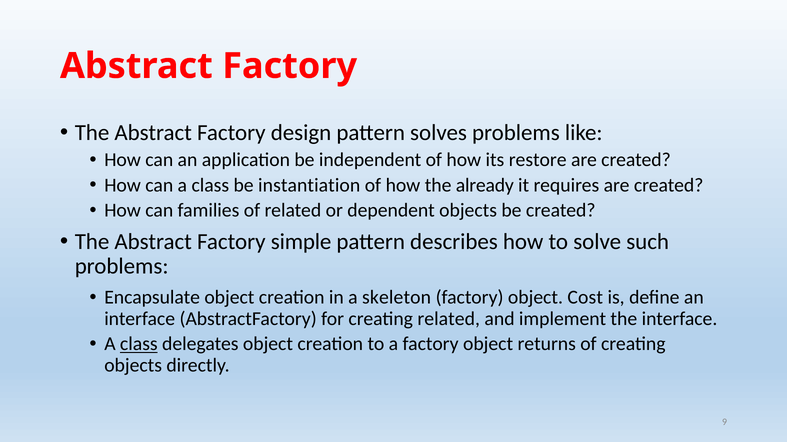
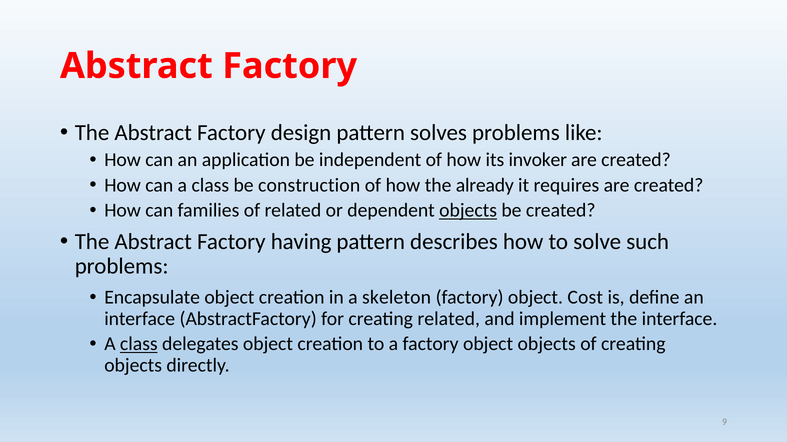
restore: restore -> invoker (538, 160)
instantiation: instantiation -> construction (309, 185)
objects underline: none -> present (468, 211)
simple: simple -> having (301, 242)
object returns: returns -> objects (547, 345)
